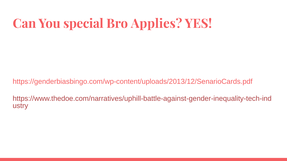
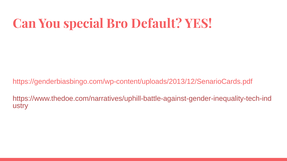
Applies: Applies -> Default (157, 24)
